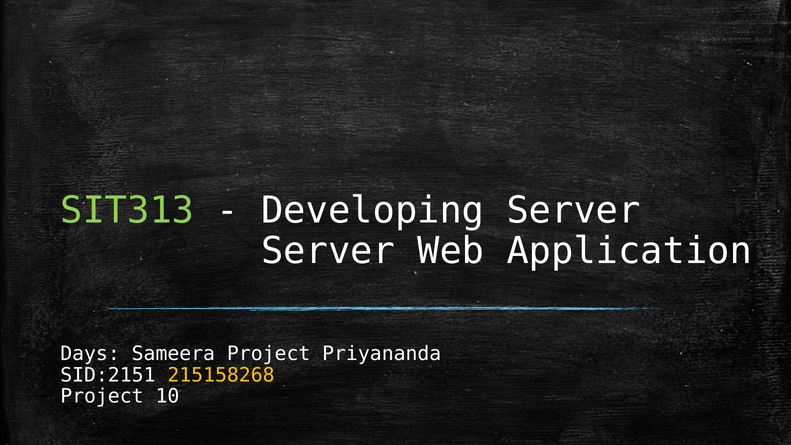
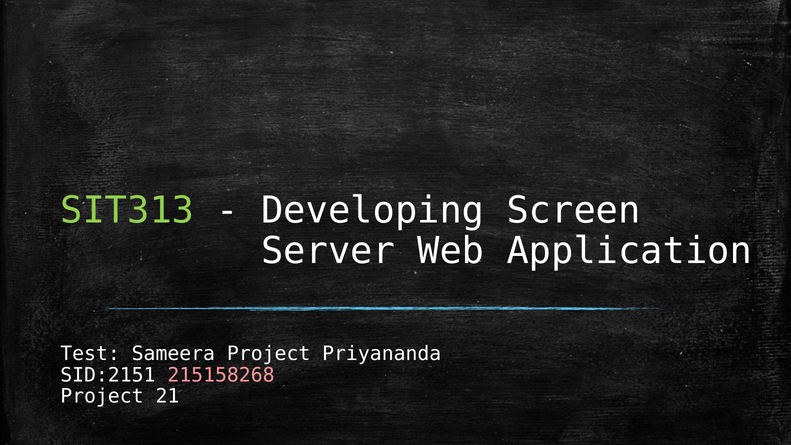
Developing Server: Server -> Screen (574, 211)
Days: Days -> Test (90, 354)
215158268 colour: yellow -> pink (221, 375)
10: 10 -> 21 (167, 396)
